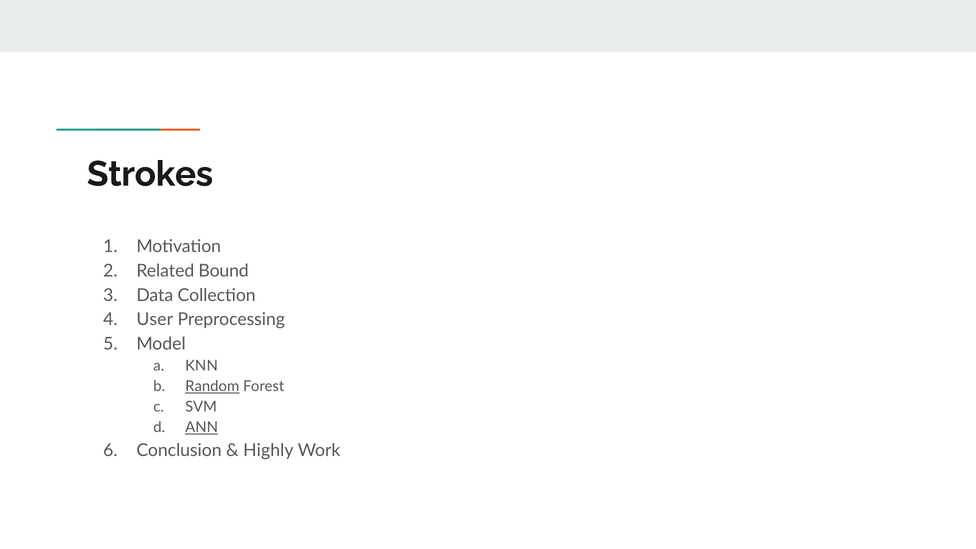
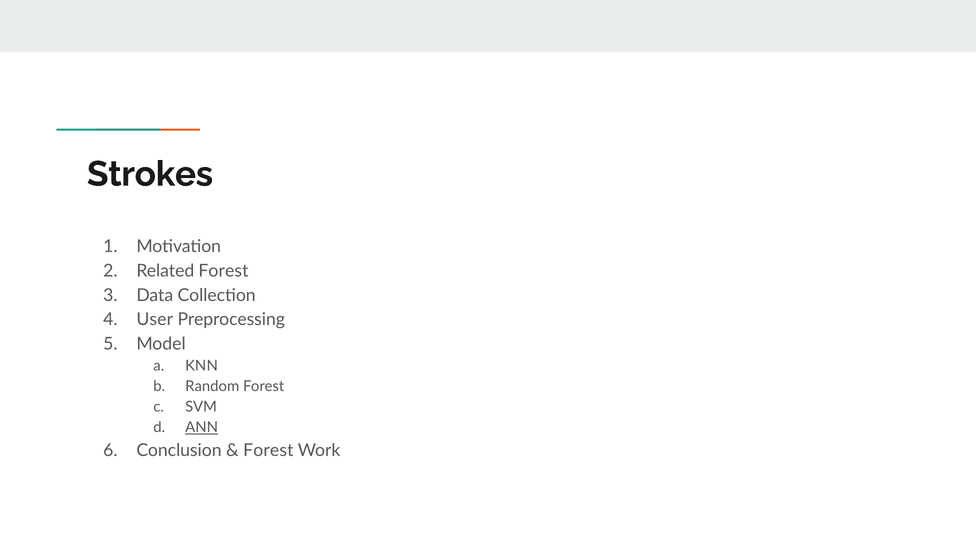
Related Bound: Bound -> Forest (223, 271)
Random underline: present -> none (212, 386)
Highly: Highly -> Forest (268, 450)
